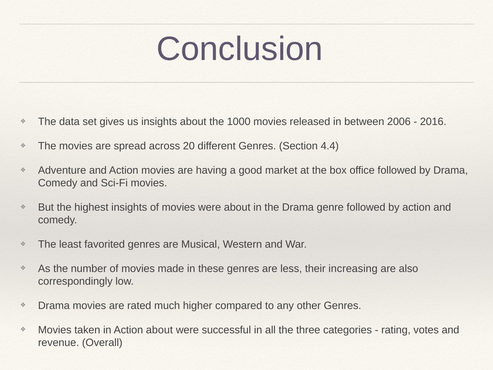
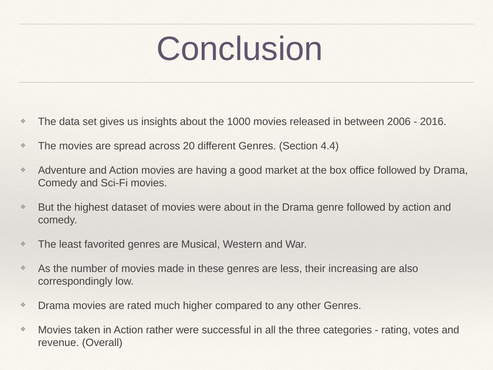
highest insights: insights -> dataset (129, 207)
Action about: about -> rather (160, 330)
